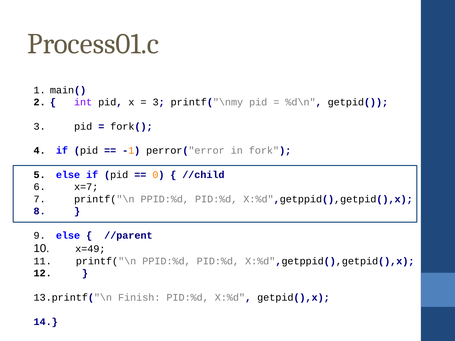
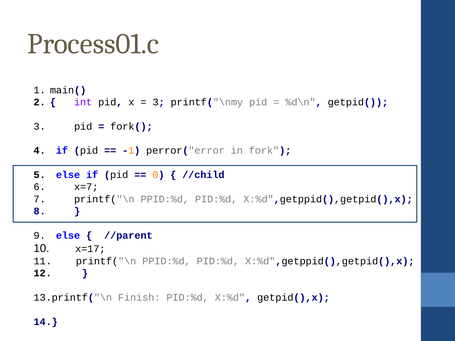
x=49: x=49 -> x=17 (90, 249)
